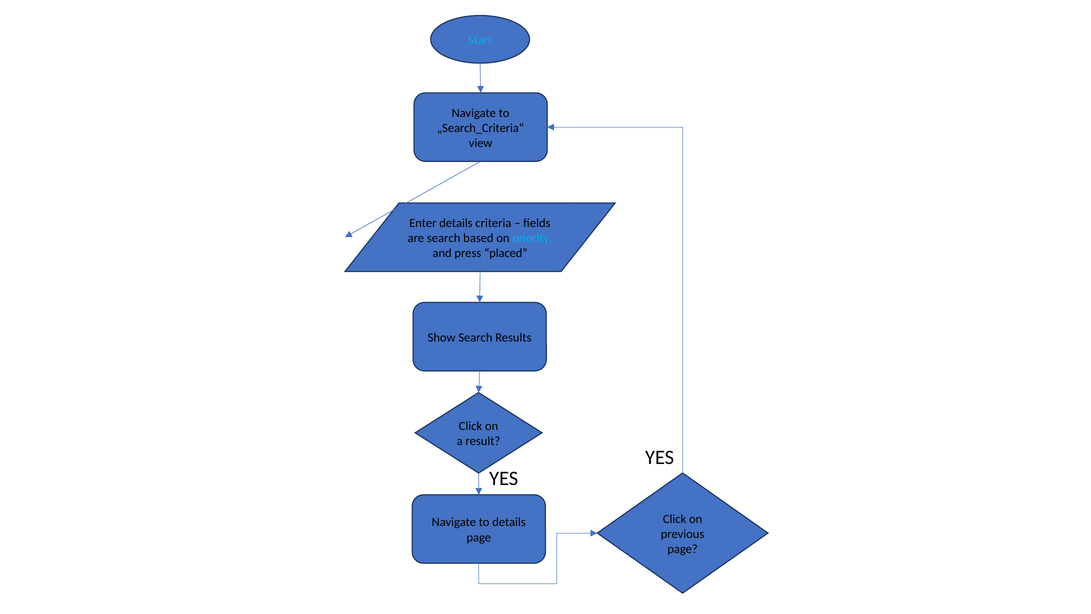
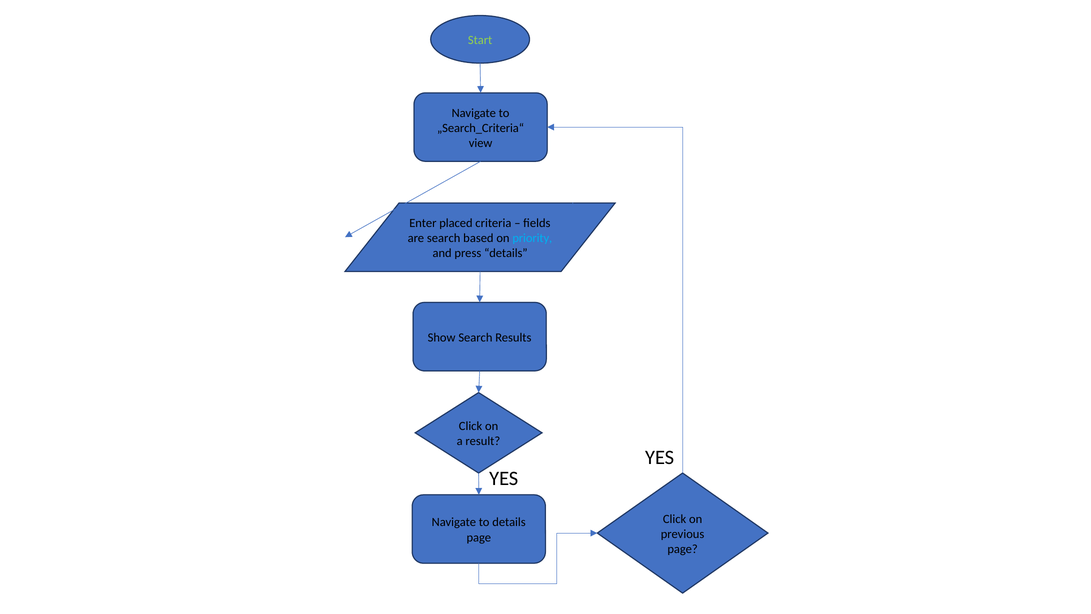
Start colour: light blue -> light green (480, 40)
Enter details: details -> placed (456, 223)
press placed: placed -> details (506, 253)
